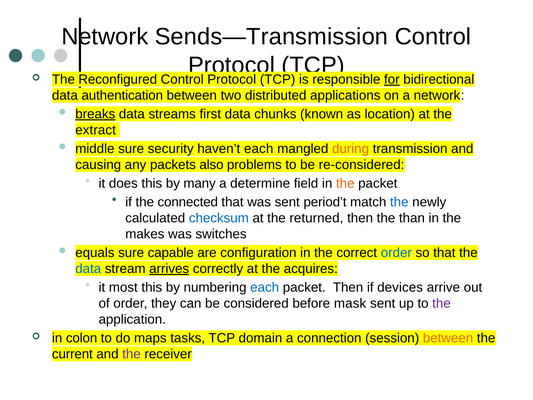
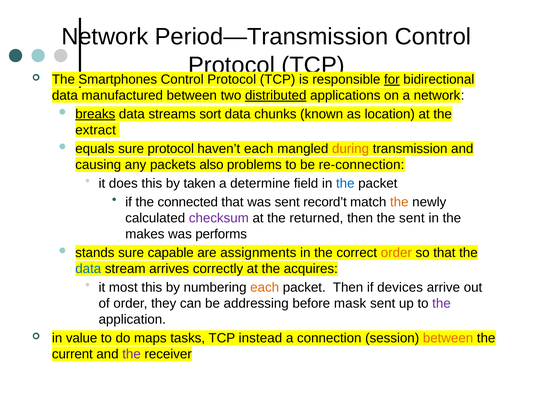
Sends—Transmission: Sends—Transmission -> Period—Transmission (271, 37)
Reconfigured: Reconfigured -> Smartphones (118, 79)
authentication: authentication -> manufactured (122, 95)
distributed underline: none -> present (276, 95)
first: first -> sort (210, 114)
middle: middle -> equals (95, 149)
sure security: security -> protocol (171, 149)
re-considered: re-considered -> re-connection (362, 165)
many: many -> taken (200, 183)
the colour: orange -> blue (345, 183)
period’t: period’t -> record’t (325, 202)
the colour: blue -> orange (399, 202)
checksum colour: blue -> purple (219, 218)
the than: than -> sent (412, 218)
switches: switches -> performs (221, 234)
equals: equals -> stands (95, 253)
configuration: configuration -> assignments (258, 253)
order colour: blue -> orange (396, 253)
arrives underline: present -> none (169, 269)
each colour: blue -> orange (265, 287)
considered: considered -> addressing (256, 303)
colon: colon -> value (82, 338)
domain: domain -> instead (260, 338)
